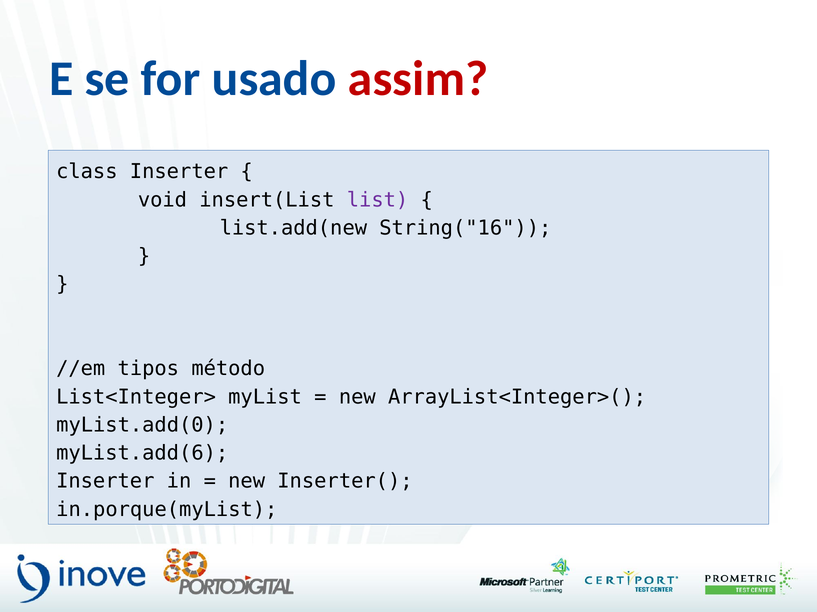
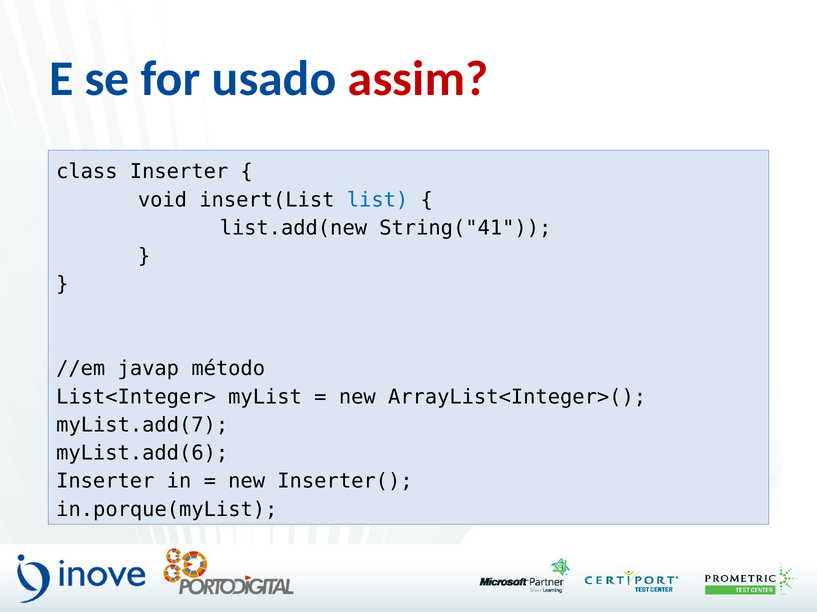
list colour: purple -> blue (378, 200)
String("16: String("16 -> String("41 (465, 228)
tipos: tipos -> javap (148, 369)
myList.add(0: myList.add(0 -> myList.add(7 (142, 425)
